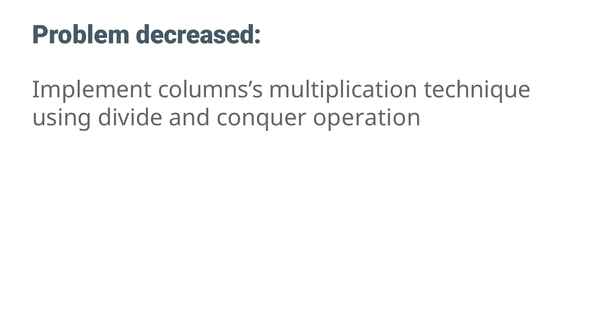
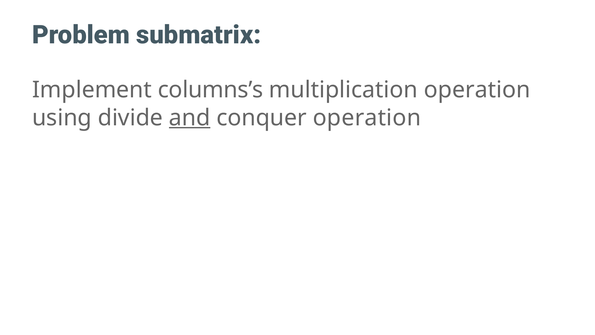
decreased: decreased -> submatrix (199, 35)
multiplication technique: technique -> operation (477, 90)
and underline: none -> present (190, 118)
